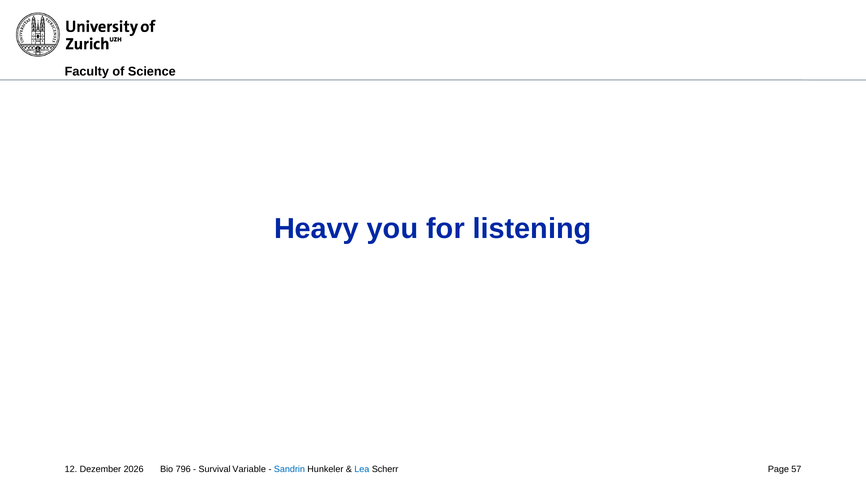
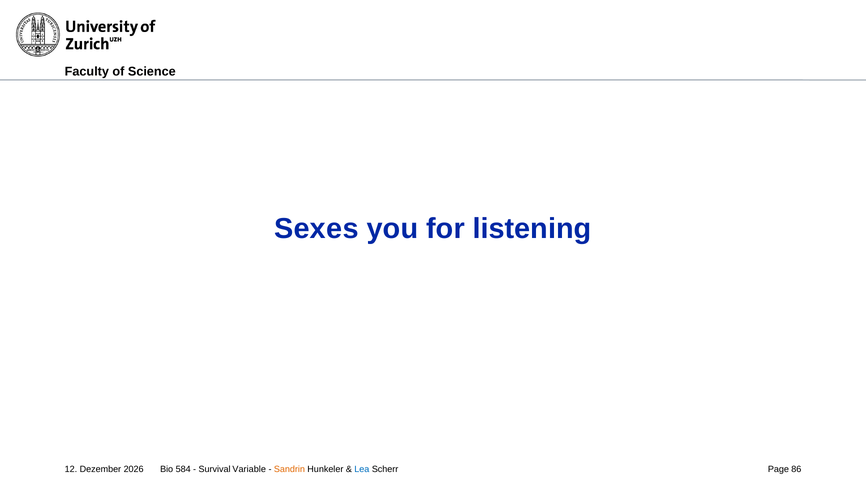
Heavy: Heavy -> Sexes (316, 229)
796: 796 -> 584 (183, 469)
Sandrin colour: blue -> orange (289, 469)
57: 57 -> 86 (796, 469)
